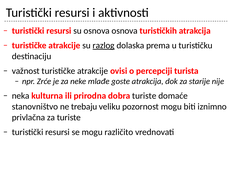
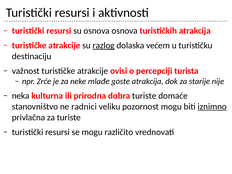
prema: prema -> većem (158, 45)
trebaju: trebaju -> radnici (84, 107)
iznimno underline: none -> present (212, 107)
